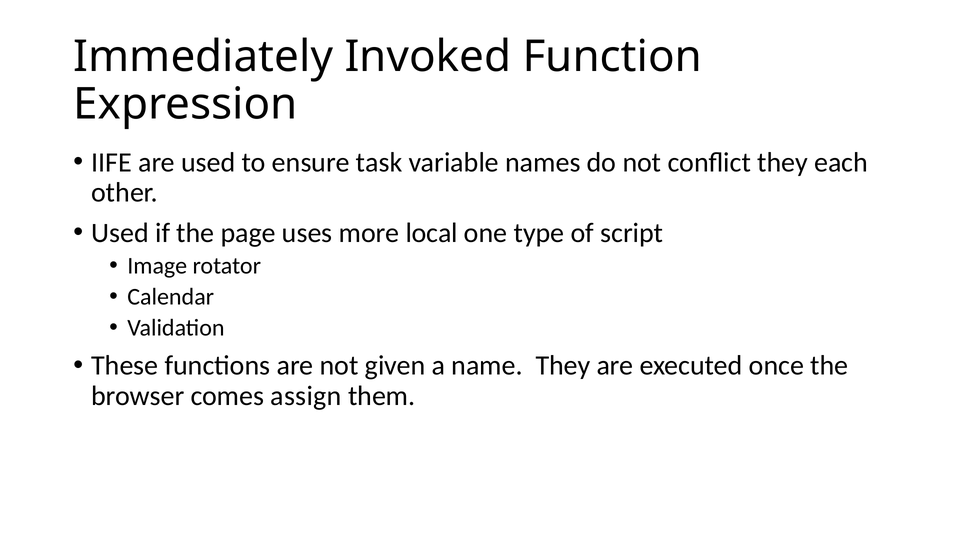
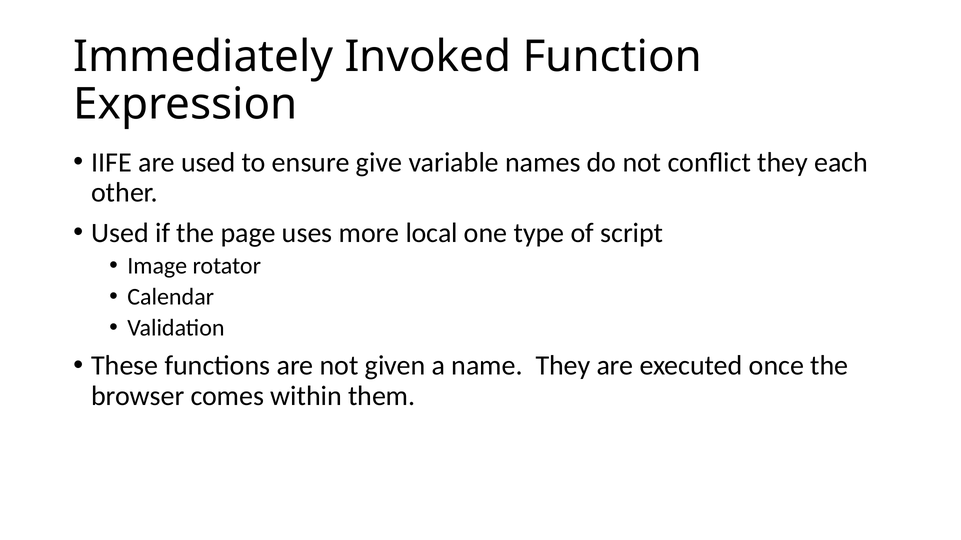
task: task -> give (379, 162)
assign: assign -> within (306, 396)
